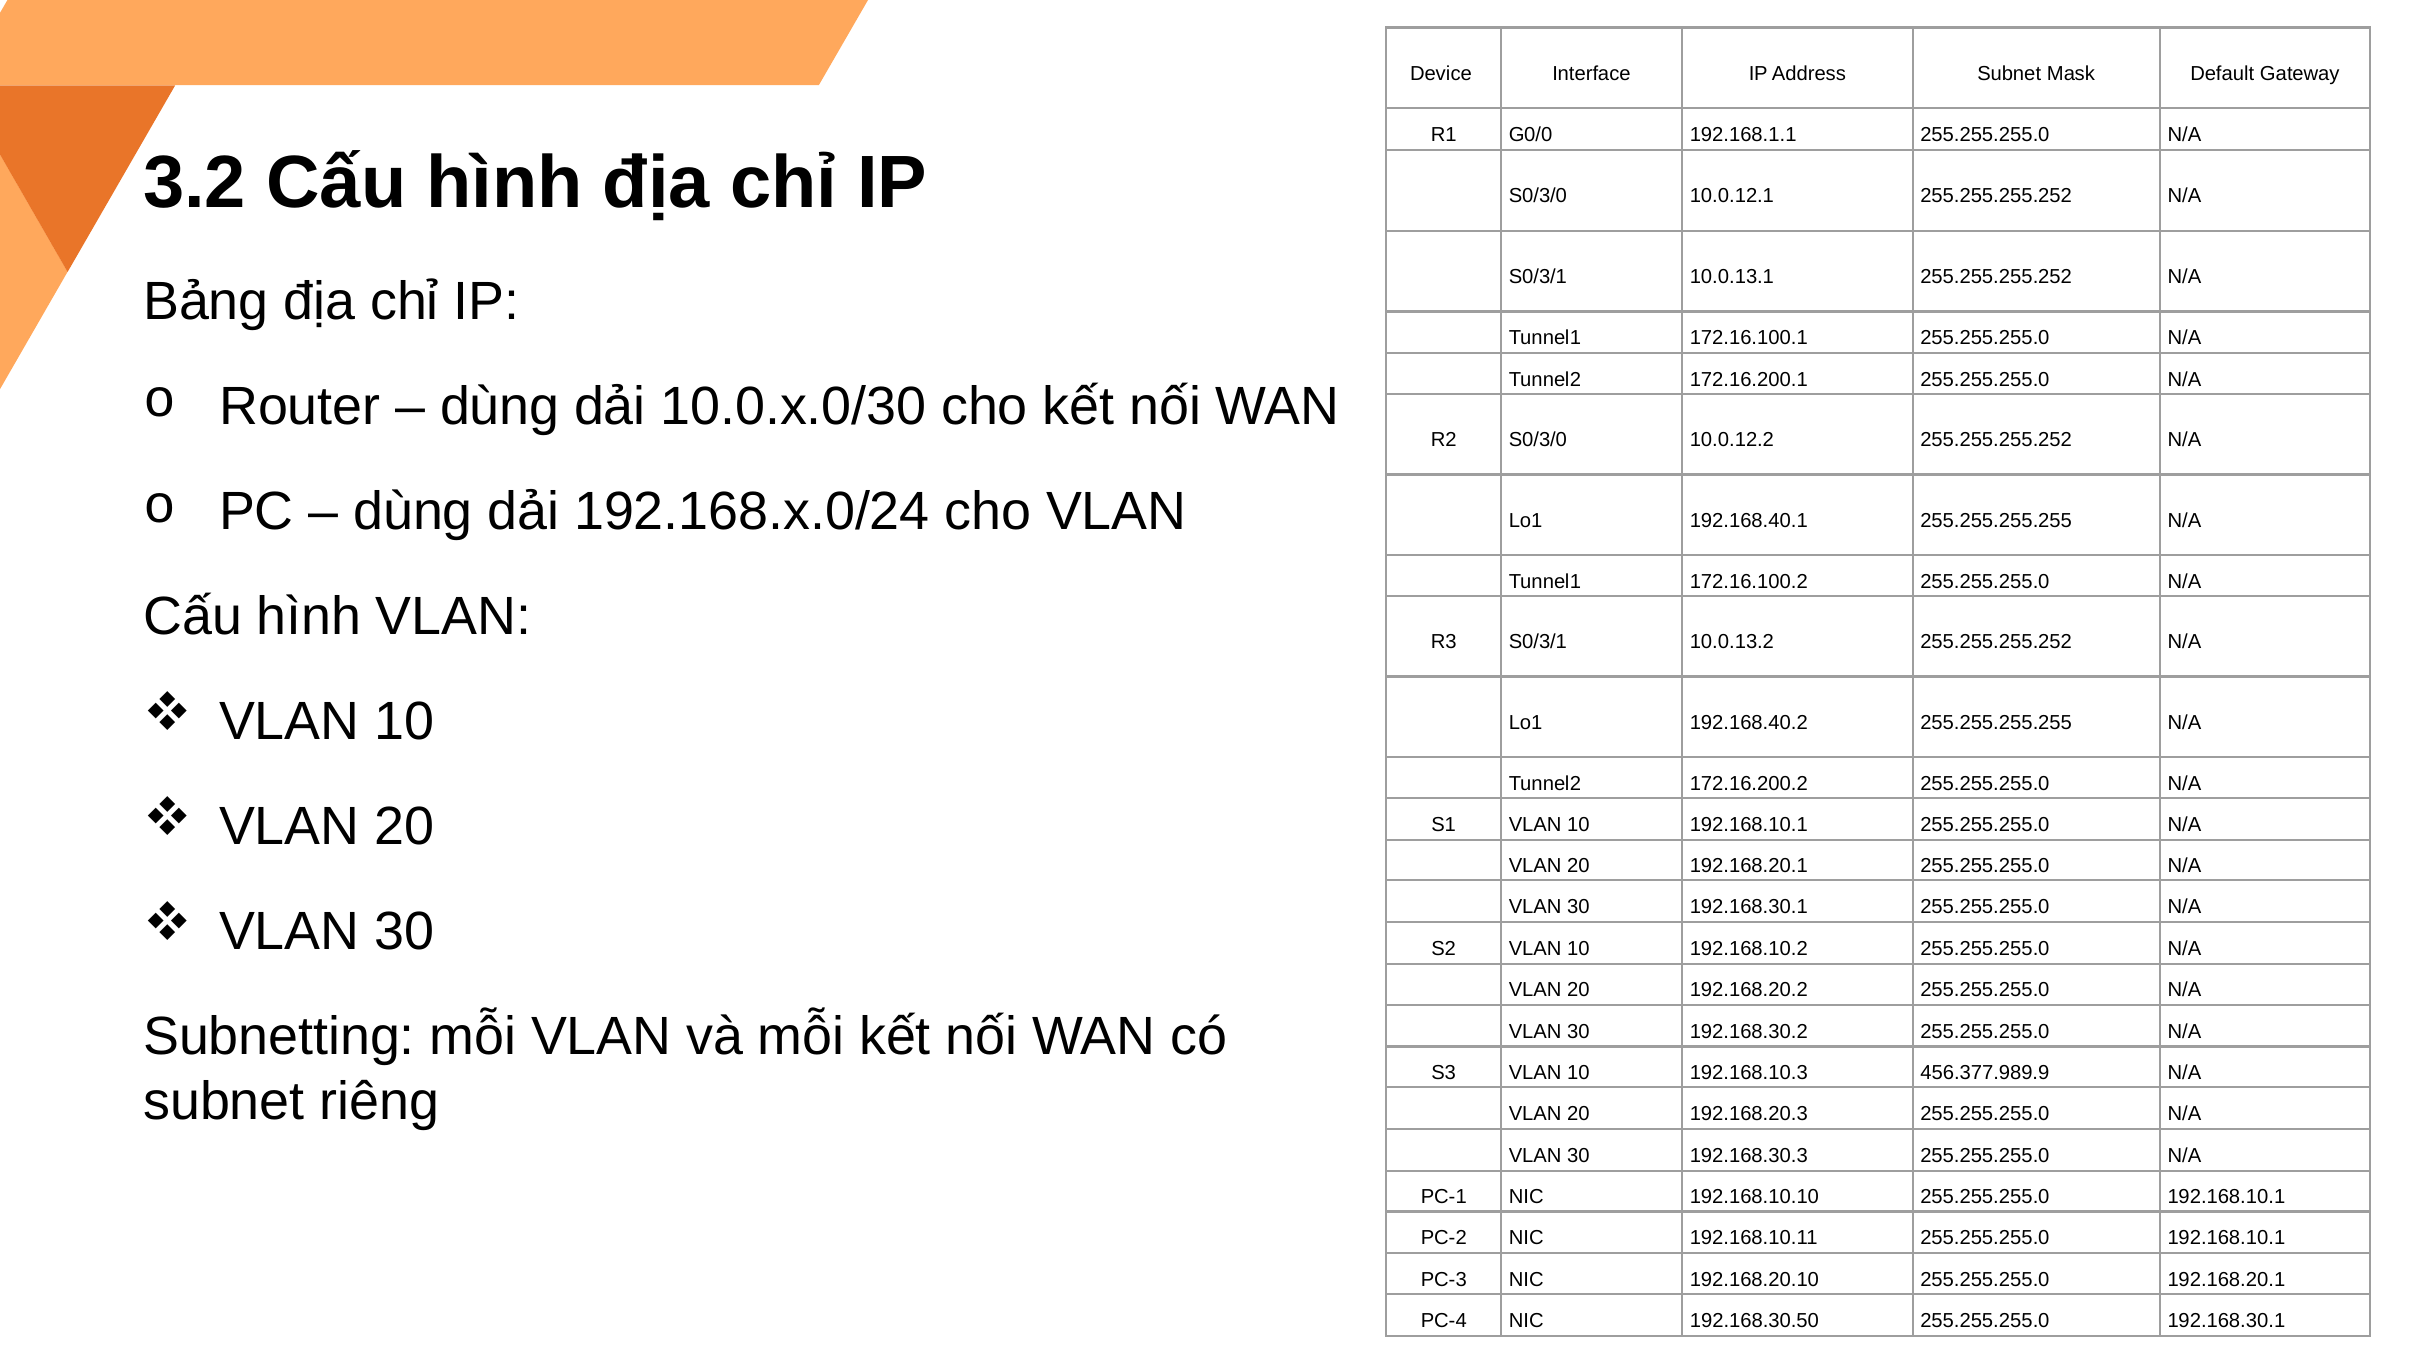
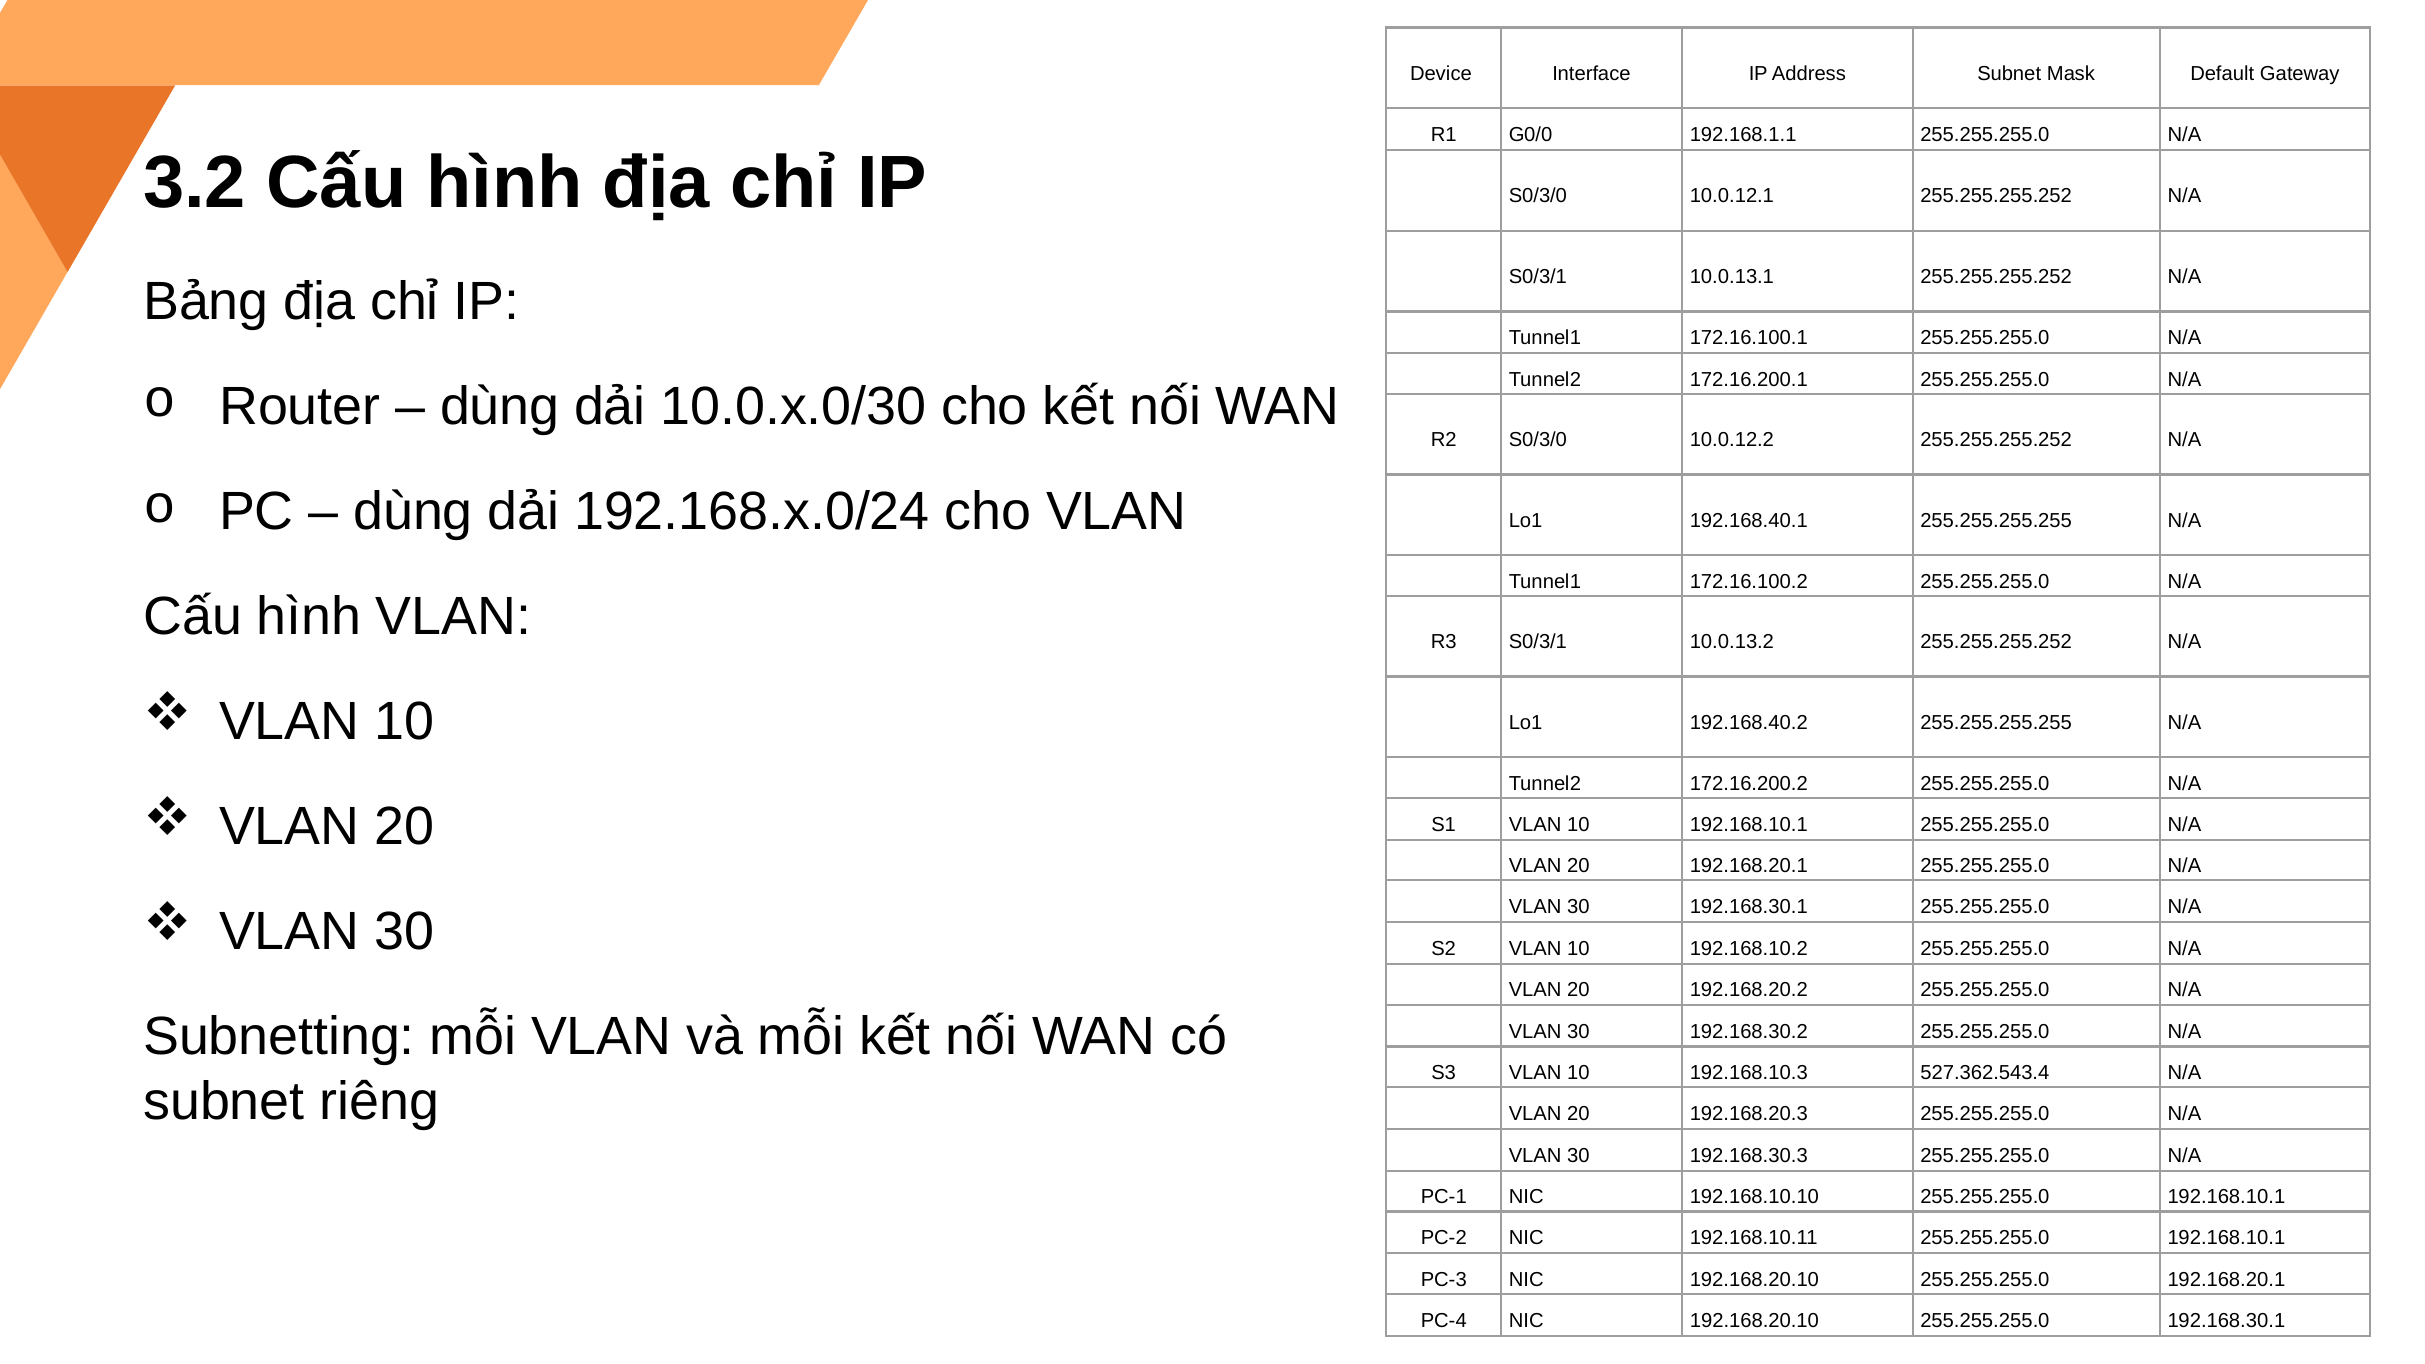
456.377.989.9: 456.377.989.9 -> 527.362.543.4 (1985, 1073)
PC-4 NIC 192.168.30.50: 192.168.30.50 -> 192.168.20.10 (1754, 1321)
